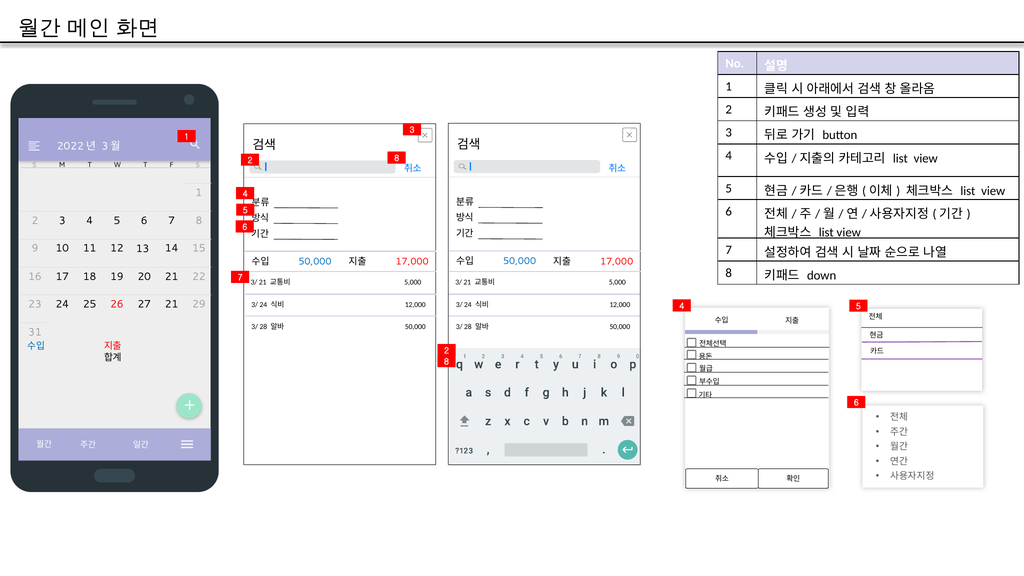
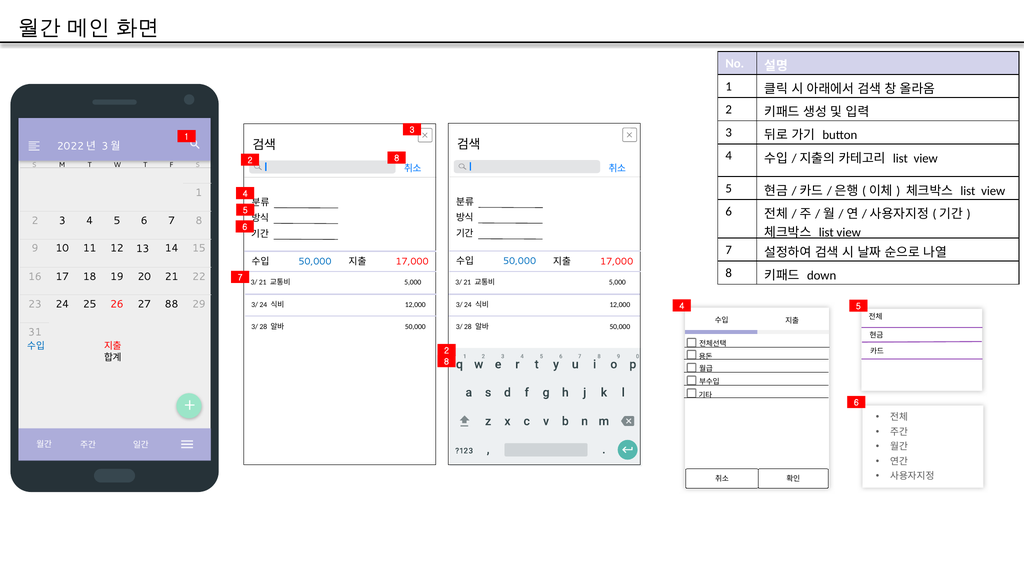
27 21: 21 -> 88 (172, 304)
